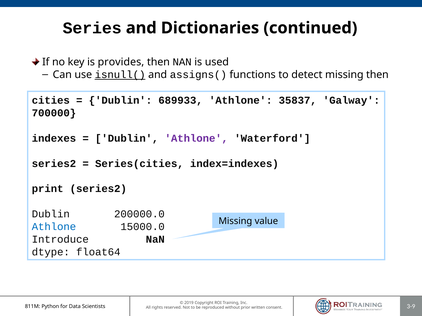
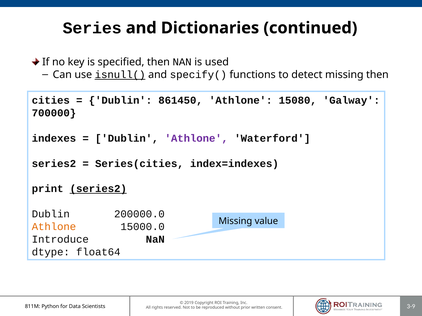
provides: provides -> specified (121, 62)
assigns(: assigns( -> specify( (198, 75)
689933: 689933 -> 861450 (181, 100)
35837: 35837 -> 15080 (298, 100)
series2 underline: none -> present (98, 189)
Athlone colour: blue -> orange (54, 227)
